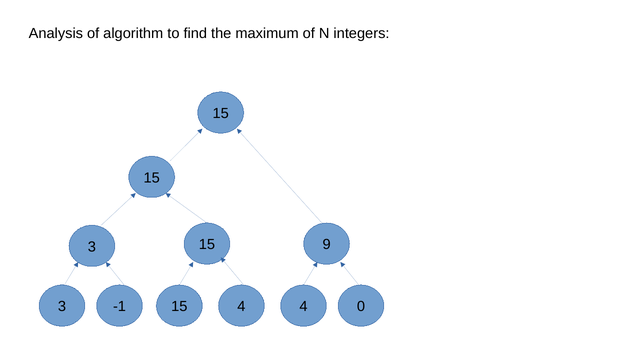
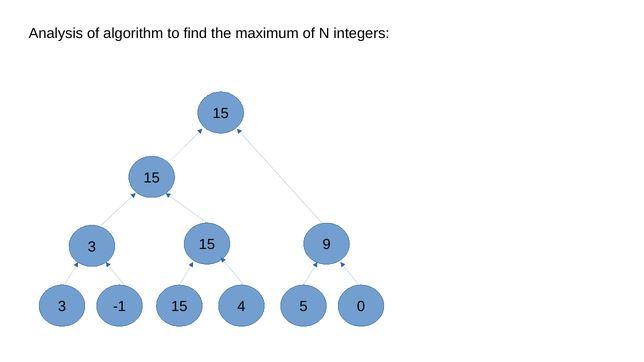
4 4: 4 -> 5 (303, 307)
